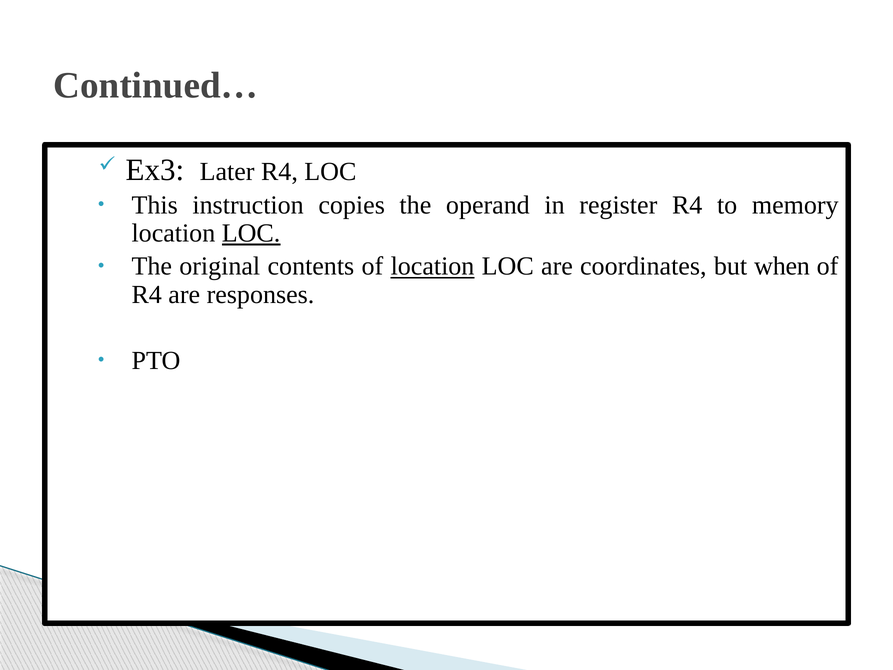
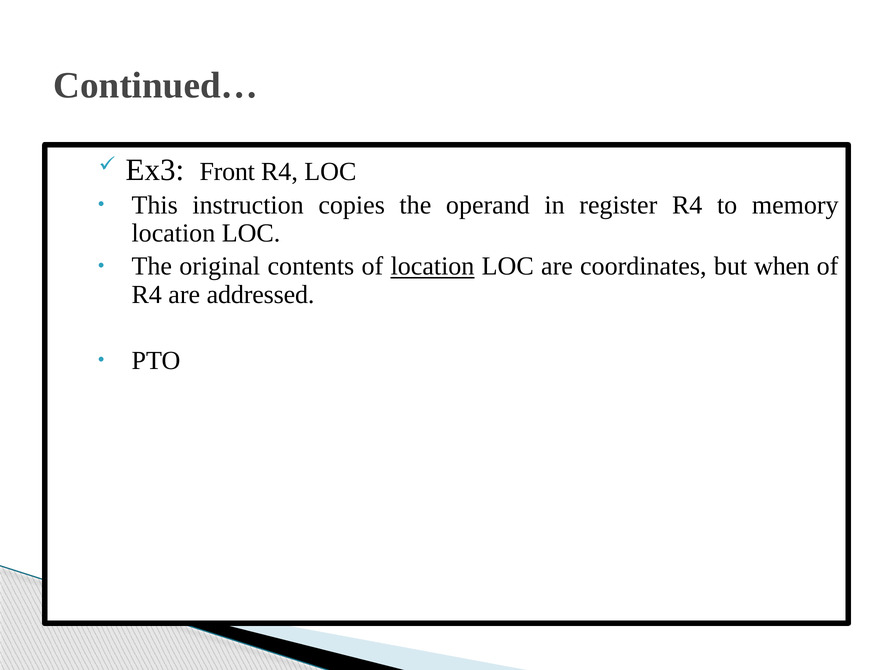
Later: Later -> Front (227, 171)
LOC underline: present -> none (251, 233)
responses: responses -> addressed (261, 294)
